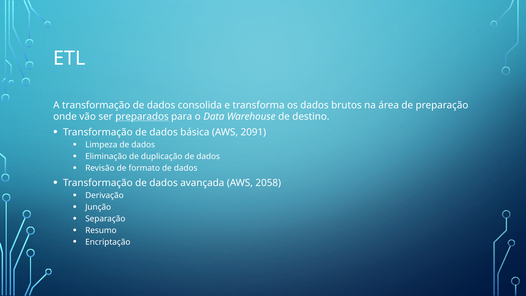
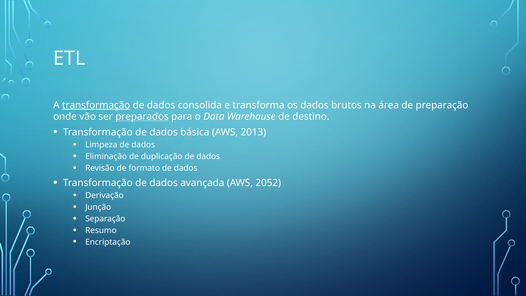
transformação underline: none -> present (96, 105)
2091: 2091 -> 2013 (253, 132)
2058: 2058 -> 2052 (268, 183)
